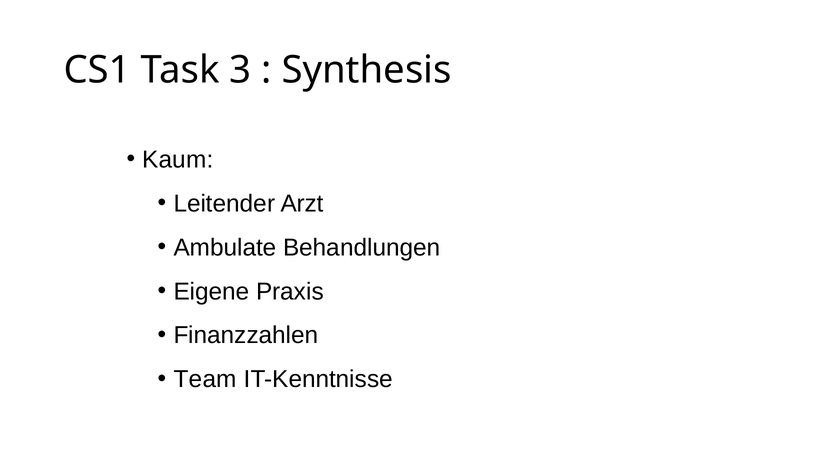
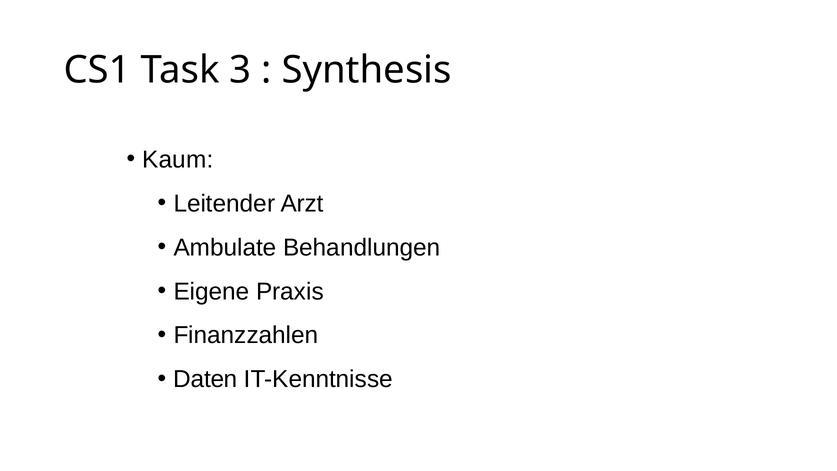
Team: Team -> Daten (205, 379)
